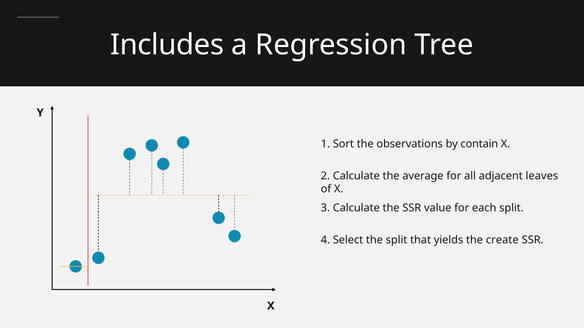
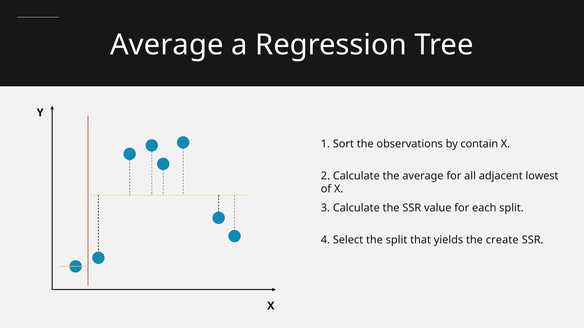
Includes: Includes -> Average (167, 45)
leaves: leaves -> lowest (542, 176)
